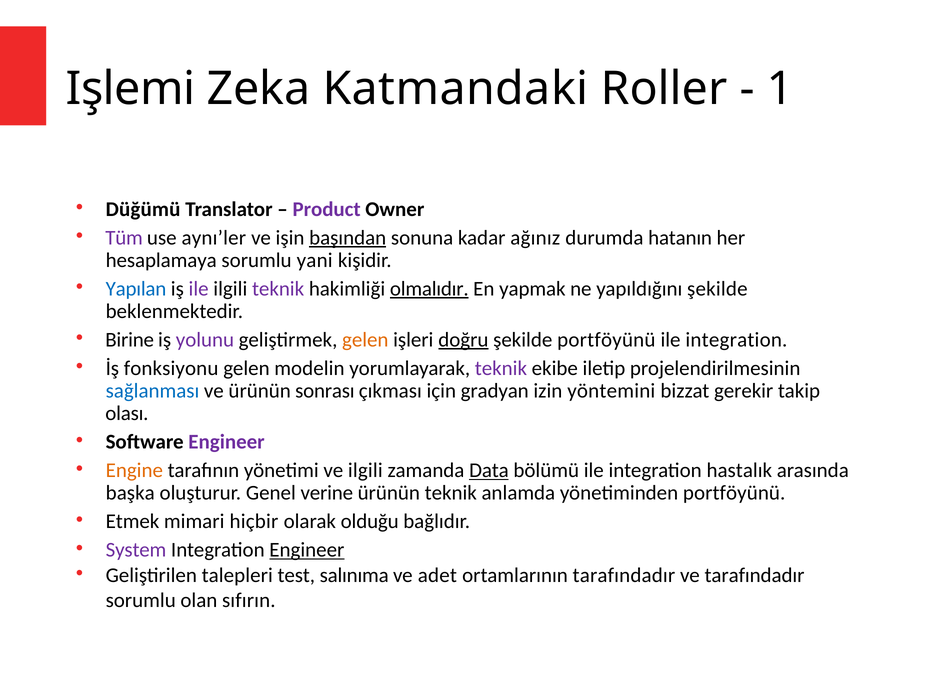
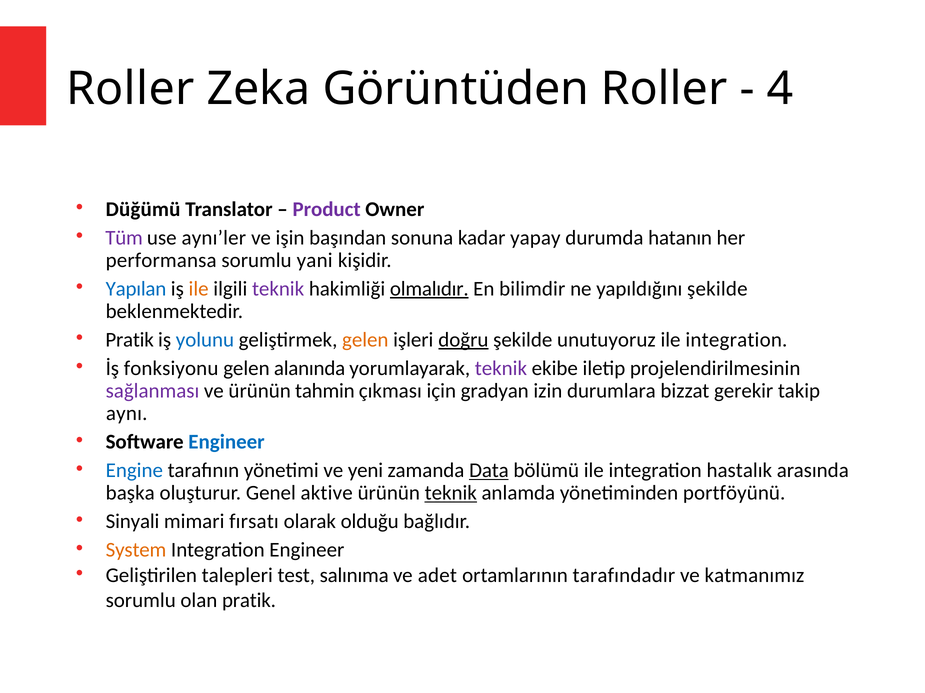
Işlemi: Işlemi -> Roller (130, 89)
Katmandaki: Katmandaki -> Görüntüden (456, 89)
1: 1 -> 4 (780, 89)
başından underline: present -> none (348, 238)
ağınız: ağınız -> yapay (535, 238)
hesaplamaya: hesaplamaya -> performansa (161, 261)
ile colour: purple -> orange (199, 289)
yapmak: yapmak -> bilimdir (532, 289)
Birine: Birine -> Pratik (130, 340)
yolunu colour: purple -> blue (205, 340)
şekilde portföyünü: portföyünü -> unutuyoruz (606, 340)
modelin: modelin -> alanında (310, 369)
sağlanması colour: blue -> purple (152, 391)
sonrası: sonrası -> tahmin (325, 391)
yöntemini: yöntemini -> durumlara (611, 391)
olası: olası -> aynı (127, 414)
Engineer colour: purple -> blue (227, 442)
Engine colour: orange -> blue (134, 471)
ve ilgili: ilgili -> yeni (366, 471)
verine: verine -> aktive (327, 494)
teknik underline: none -> present (451, 494)
Etmek: Etmek -> Sinyali (133, 522)
hiçbir: hiçbir -> fırsatı (254, 522)
System colour: purple -> orange (136, 550)
Engineer underline: present -> none (307, 550)
ve tarafındadır: tarafındadır -> katmanımız (754, 576)
olan sıfırın: sıfırın -> pratik (249, 601)
